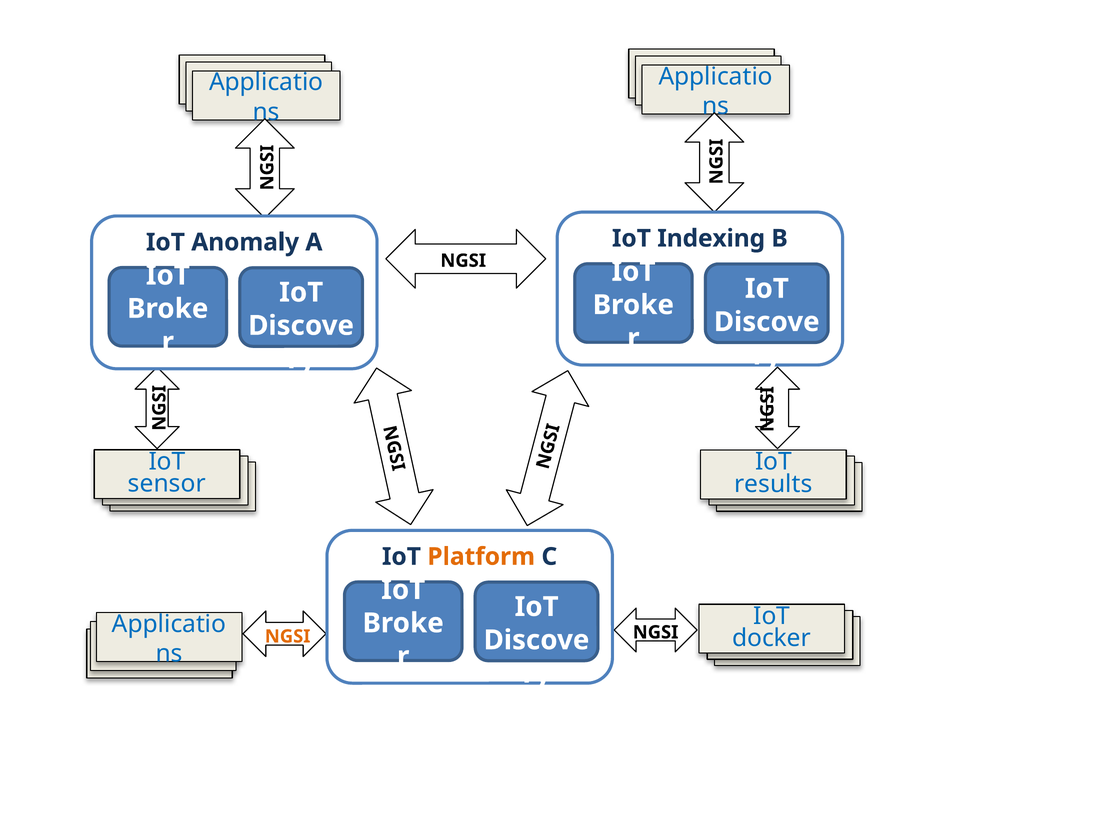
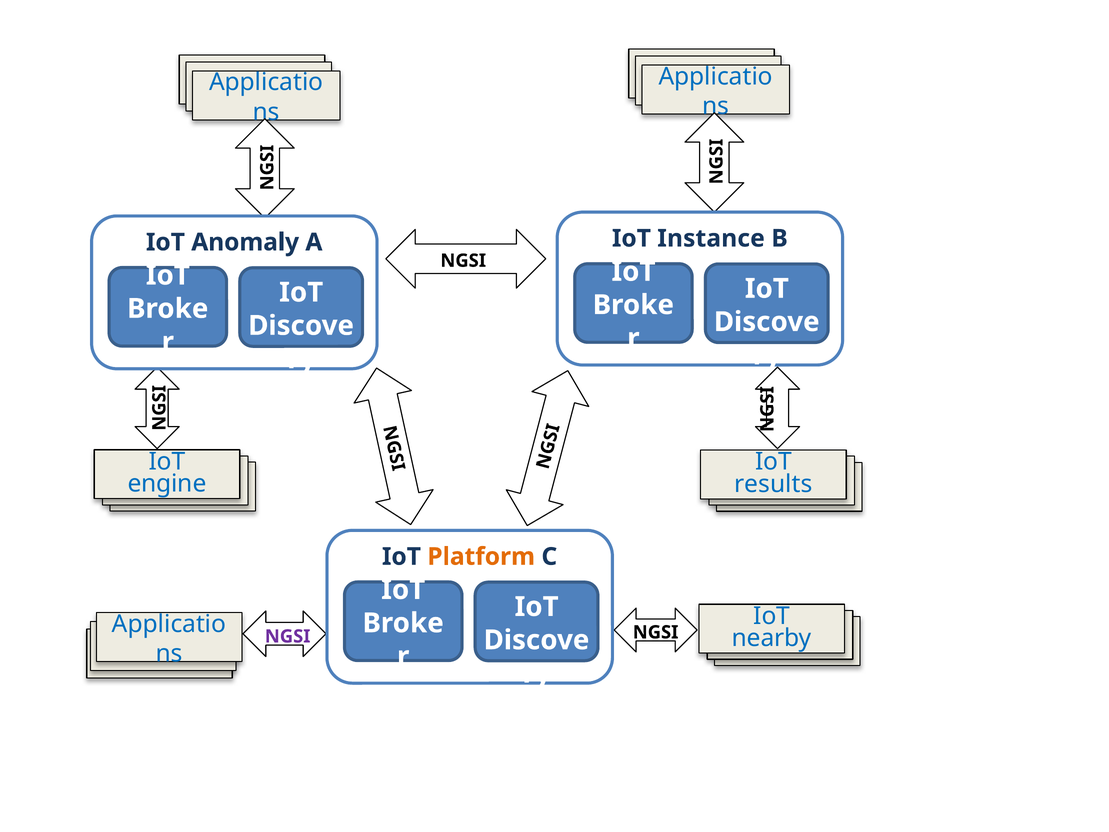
Indexing: Indexing -> Instance (711, 238)
sensor: sensor -> engine (167, 484)
docker: docker -> nearby (772, 638)
NGSI colour: orange -> purple (288, 636)
